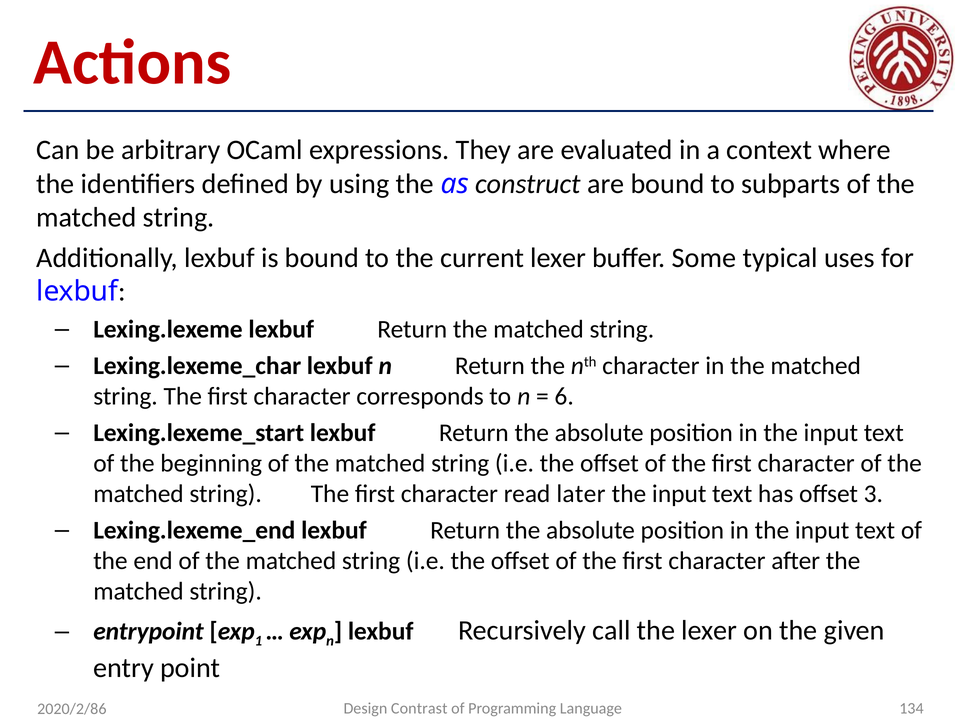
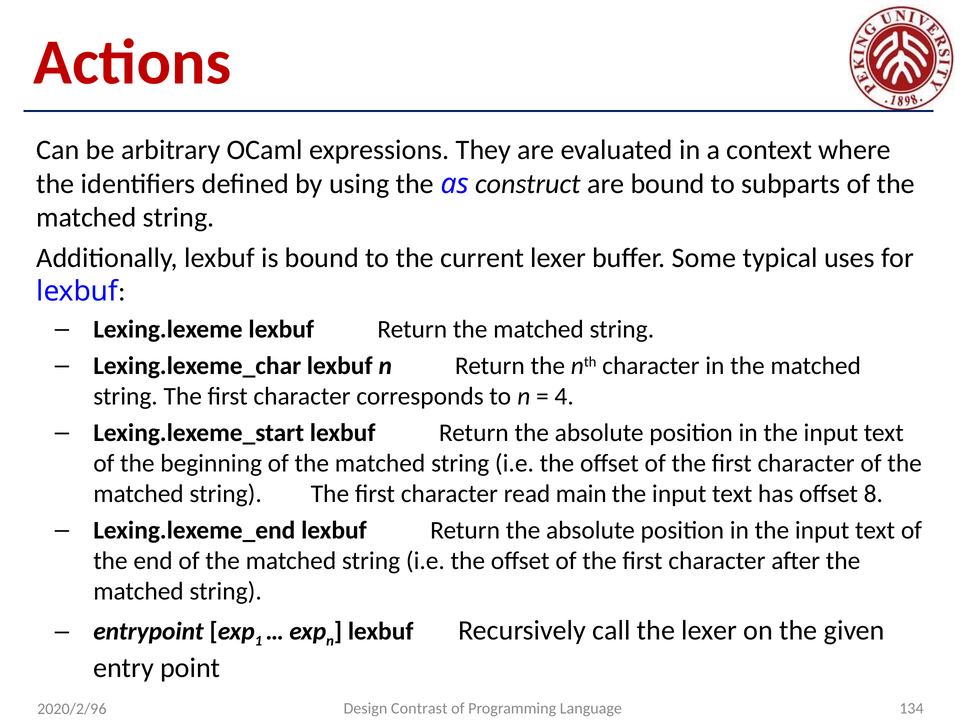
6: 6 -> 4 (564, 397)
later: later -> main (581, 494)
3: 3 -> 8 (873, 494)
2020/2/86: 2020/2/86 -> 2020/2/96 (72, 709)
